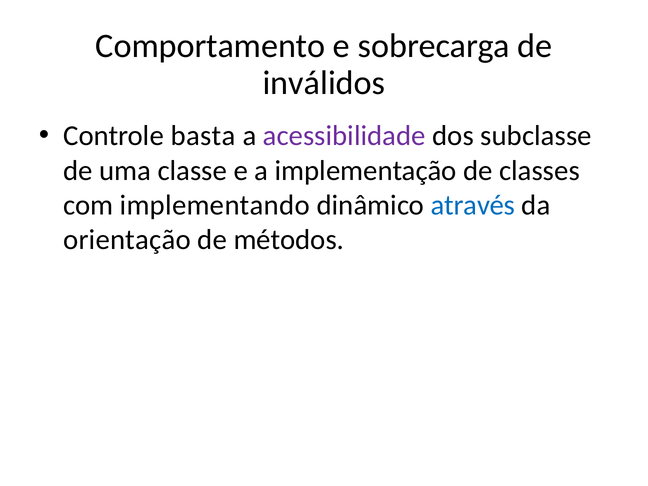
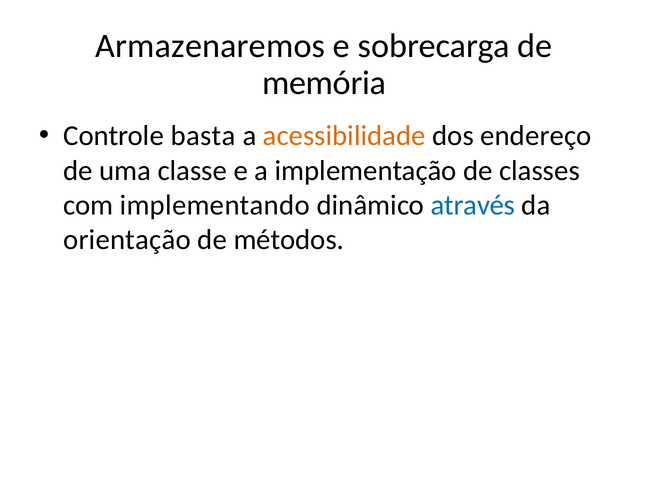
Comportamento: Comportamento -> Armazenaremos (210, 46)
inválidos: inválidos -> memória (324, 83)
acessibilidade colour: purple -> orange (344, 136)
subclasse: subclasse -> endereço (536, 136)
